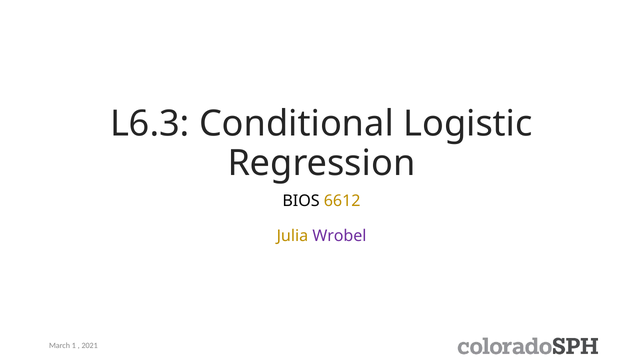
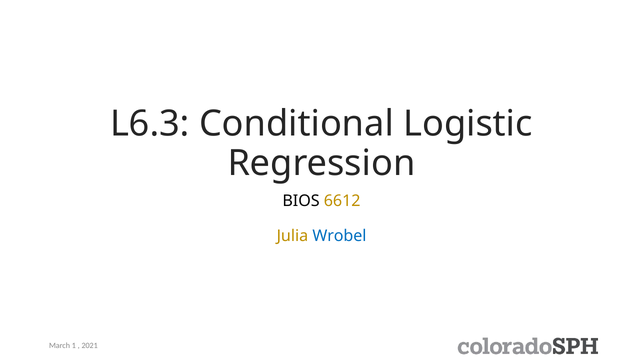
Wrobel colour: purple -> blue (339, 236)
